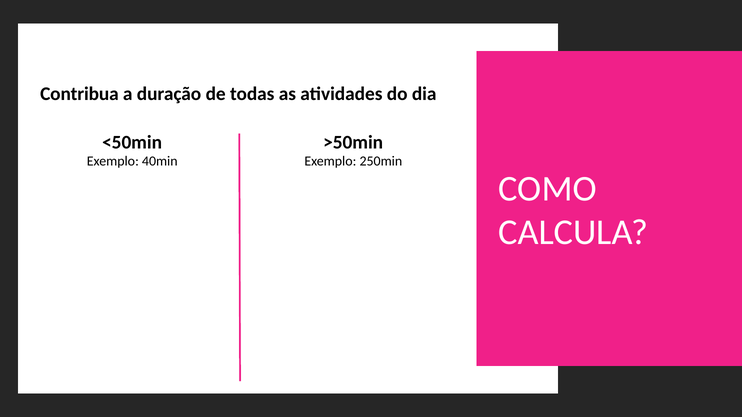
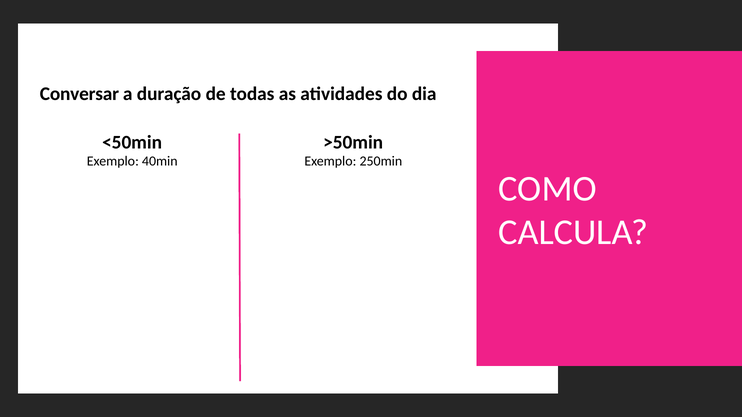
Contribua: Contribua -> Conversar (79, 94)
